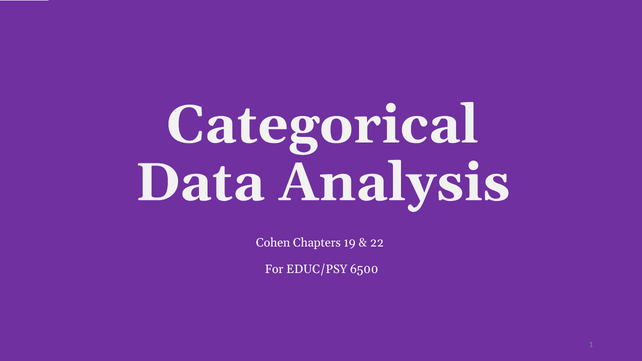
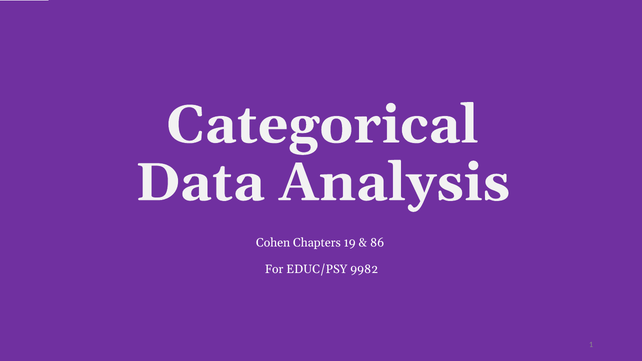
22: 22 -> 86 (377, 243)
6500: 6500 -> 9982 (364, 269)
